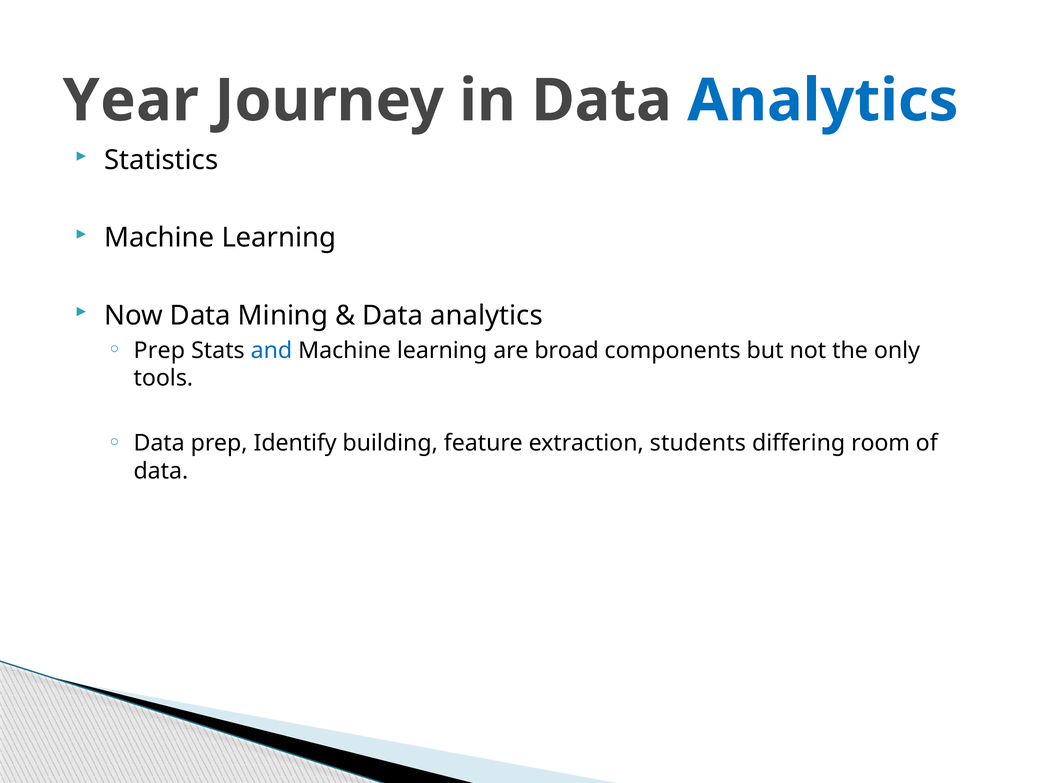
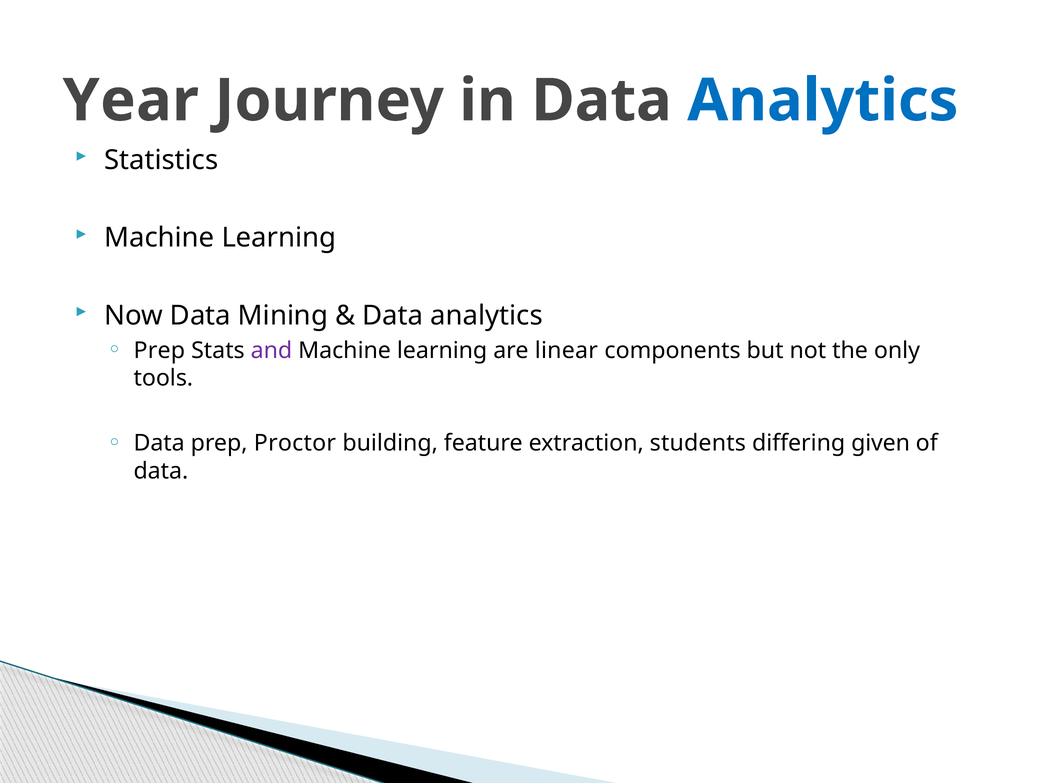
and colour: blue -> purple (271, 351)
broad: broad -> linear (566, 351)
Identify: Identify -> Proctor (295, 444)
room: room -> given (881, 444)
